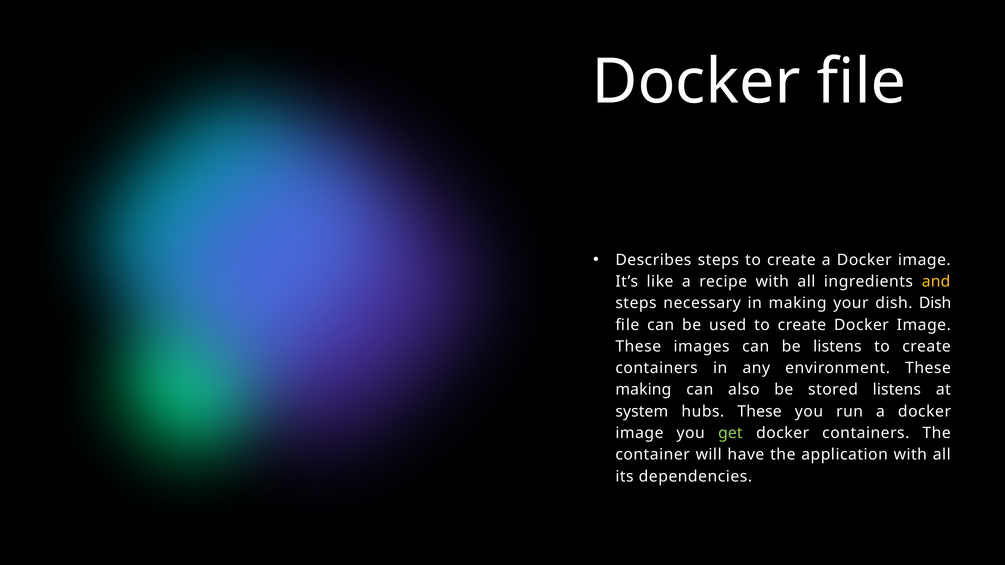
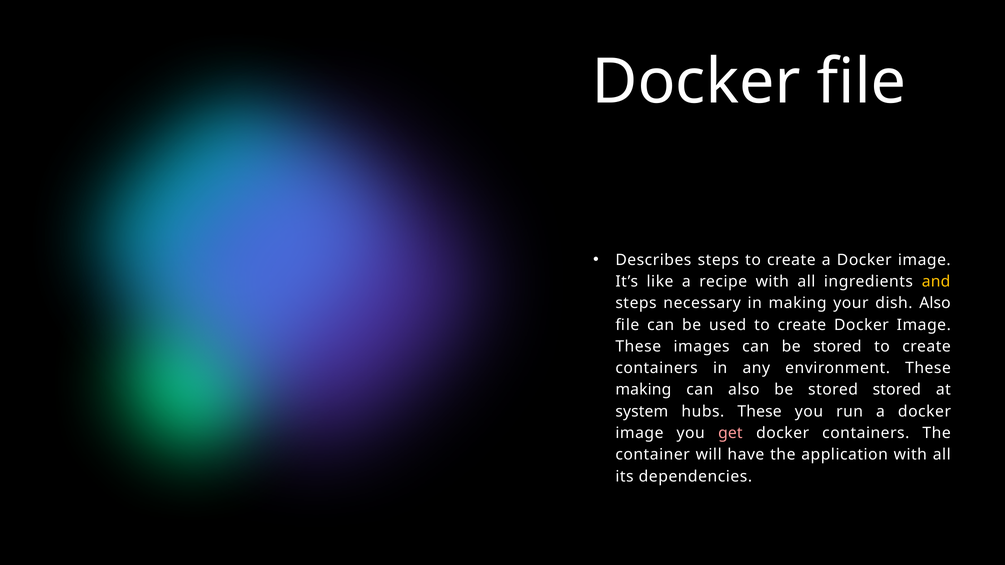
dish Dish: Dish -> Also (935, 303)
can be listens: listens -> stored (837, 347)
stored listens: listens -> stored (897, 390)
get colour: light green -> pink (730, 433)
